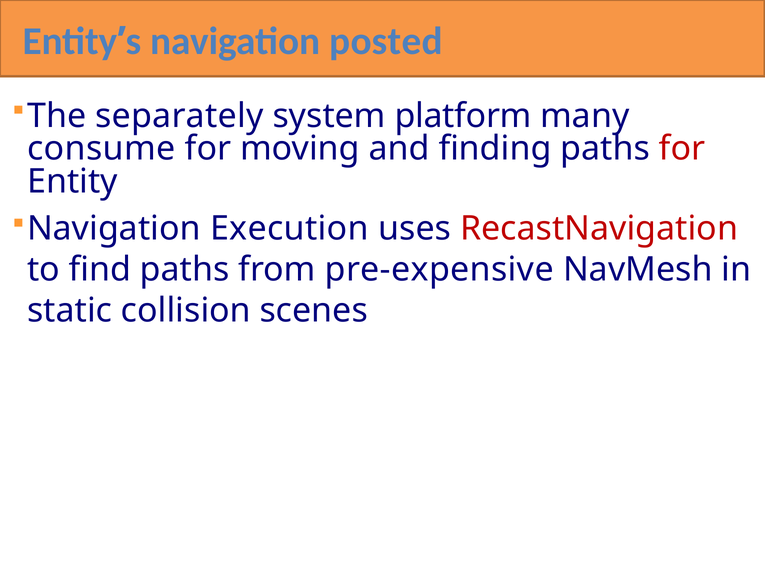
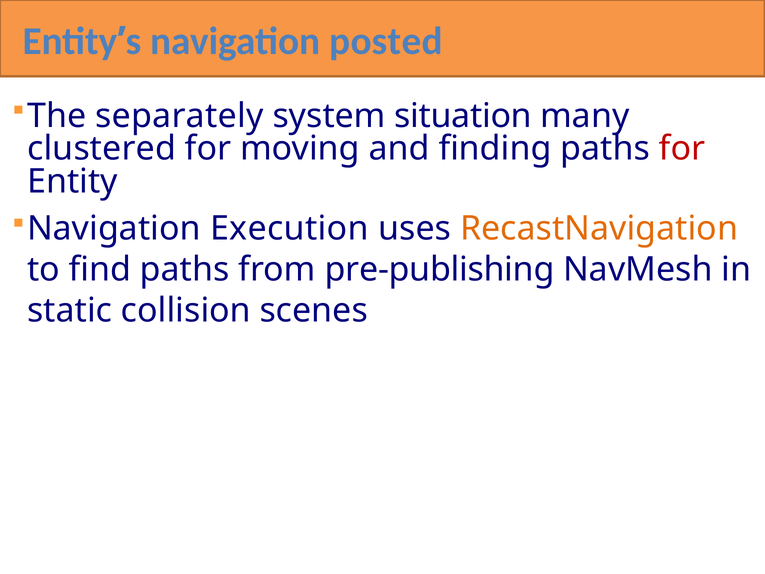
platform: platform -> situation (463, 116)
consume: consume -> clustered (102, 149)
RecastNavigation colour: red -> orange (599, 229)
pre-expensive: pre-expensive -> pre-publishing (440, 269)
